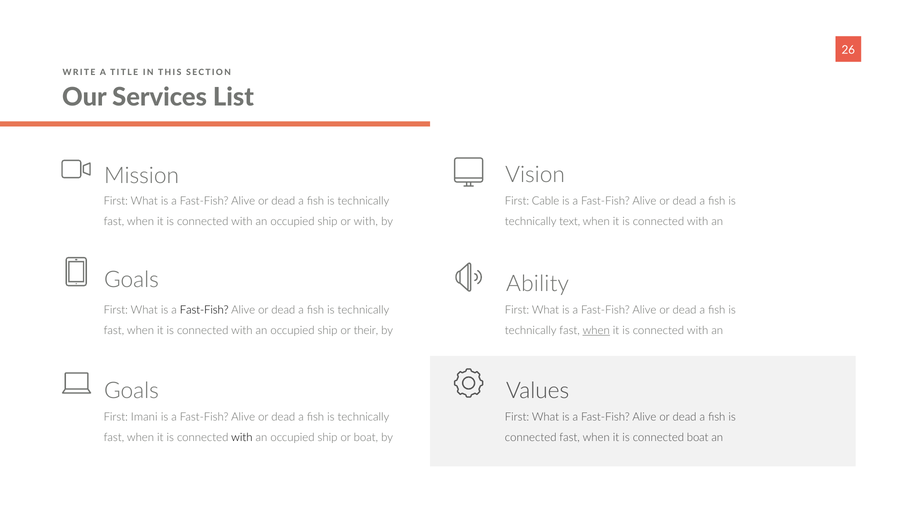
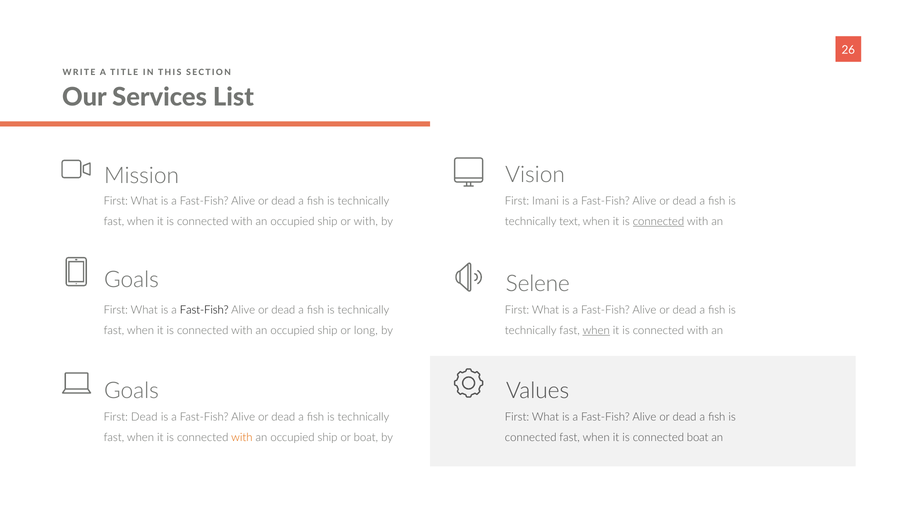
Cable: Cable -> Imani (545, 201)
connected underline: none -> present (658, 221)
Ability: Ability -> Selene (538, 284)
their: their -> long (366, 330)
First Imani: Imani -> Dead (144, 417)
with colour: black -> orange (242, 437)
